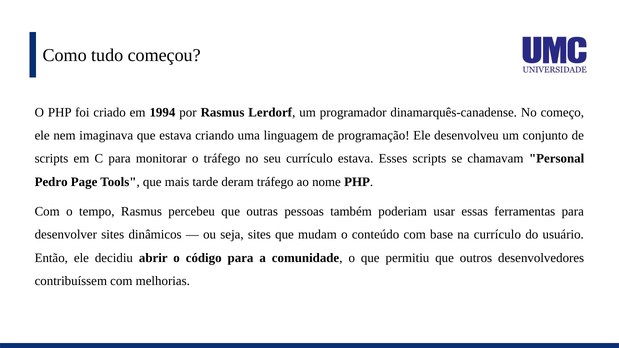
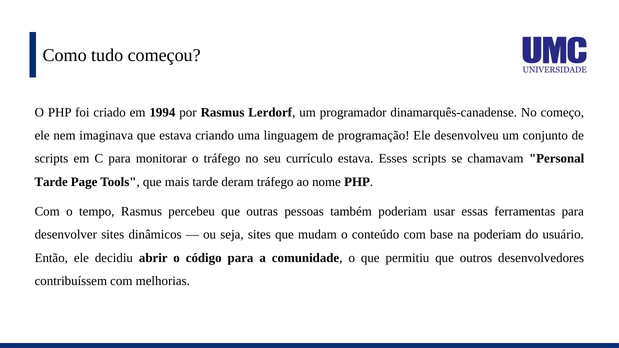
Pedro: Pedro -> Tarde (51, 182)
na currículo: currículo -> poderiam (497, 235)
